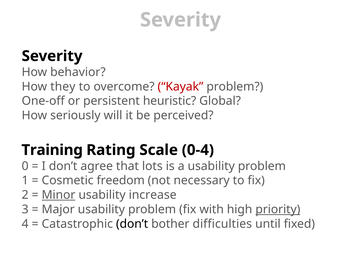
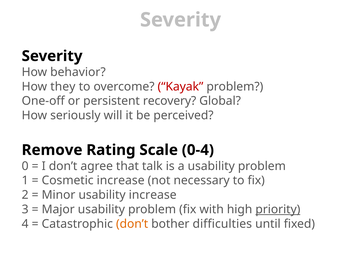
heuristic: heuristic -> recovery (170, 101)
Training: Training -> Remove (52, 150)
lots: lots -> talk (152, 166)
Cosmetic freedom: freedom -> increase (121, 180)
Minor underline: present -> none (58, 195)
don’t colour: black -> orange (132, 224)
